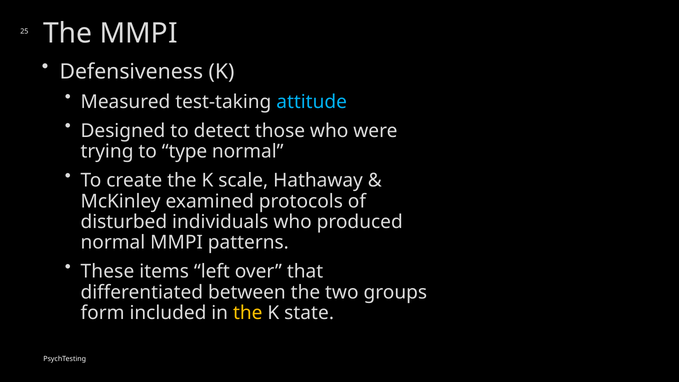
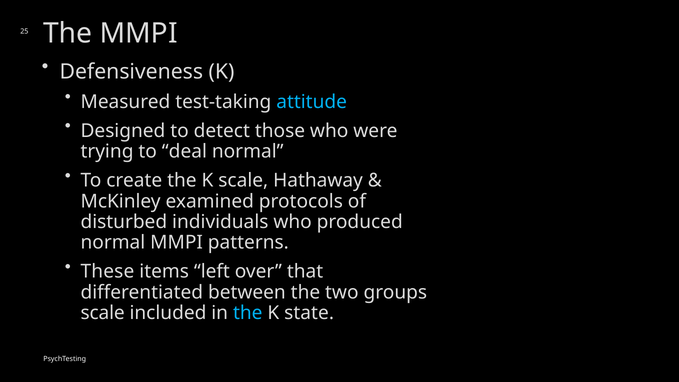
type: type -> deal (184, 152)
form: form -> scale (103, 313)
the colour: yellow -> light blue (248, 313)
